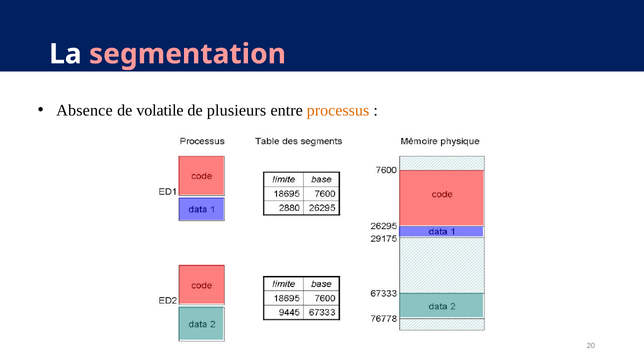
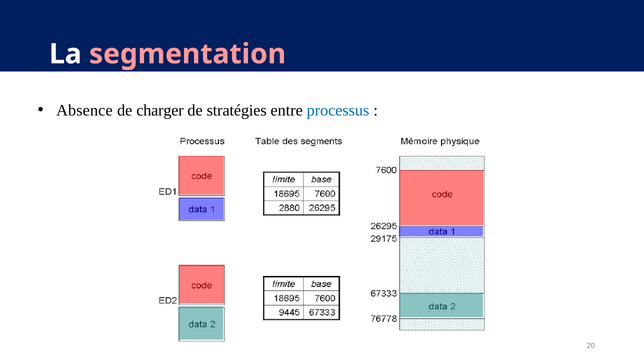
volatile: volatile -> charger (160, 111)
plusieurs: plusieurs -> stratégies (237, 111)
processus colour: orange -> blue (338, 111)
